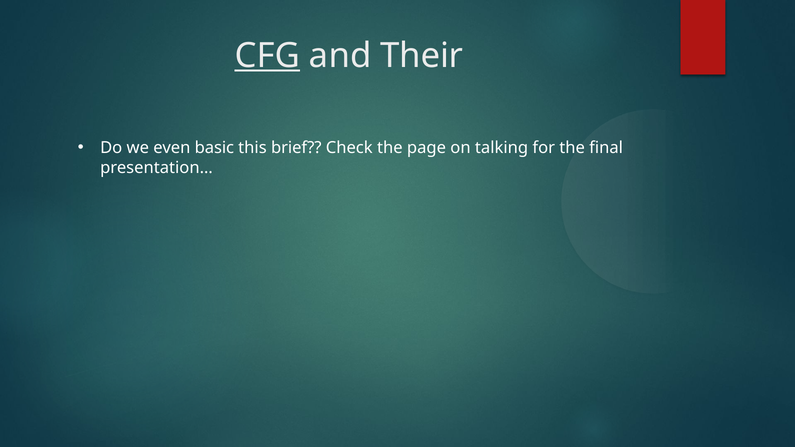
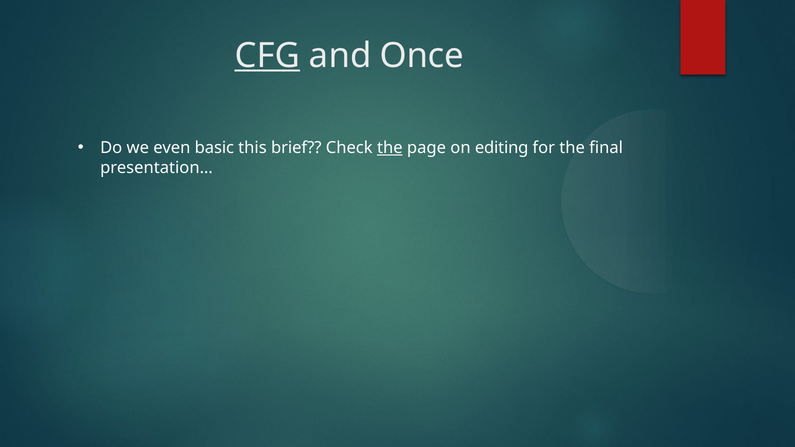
Their: Their -> Once (422, 56)
the underline: none -> present (390, 148)
talking: talking -> editing (502, 148)
